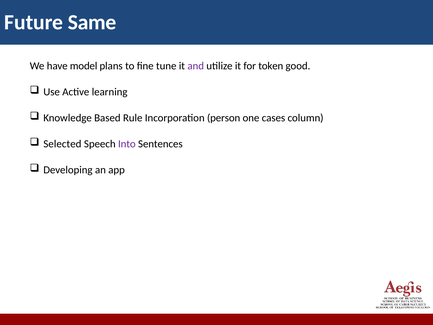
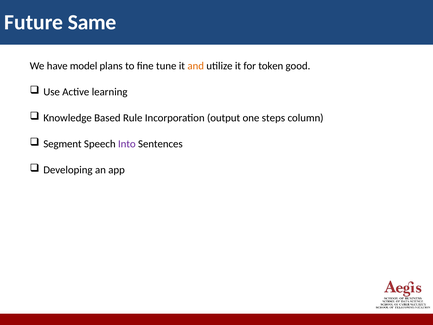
and colour: purple -> orange (196, 66)
person: person -> output (224, 118)
cases: cases -> steps (273, 118)
Selected: Selected -> Segment (62, 144)
